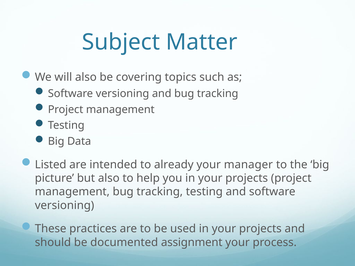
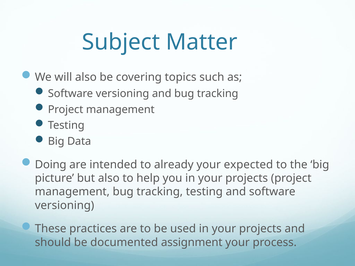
Listed: Listed -> Doing (51, 165)
manager: manager -> expected (248, 165)
